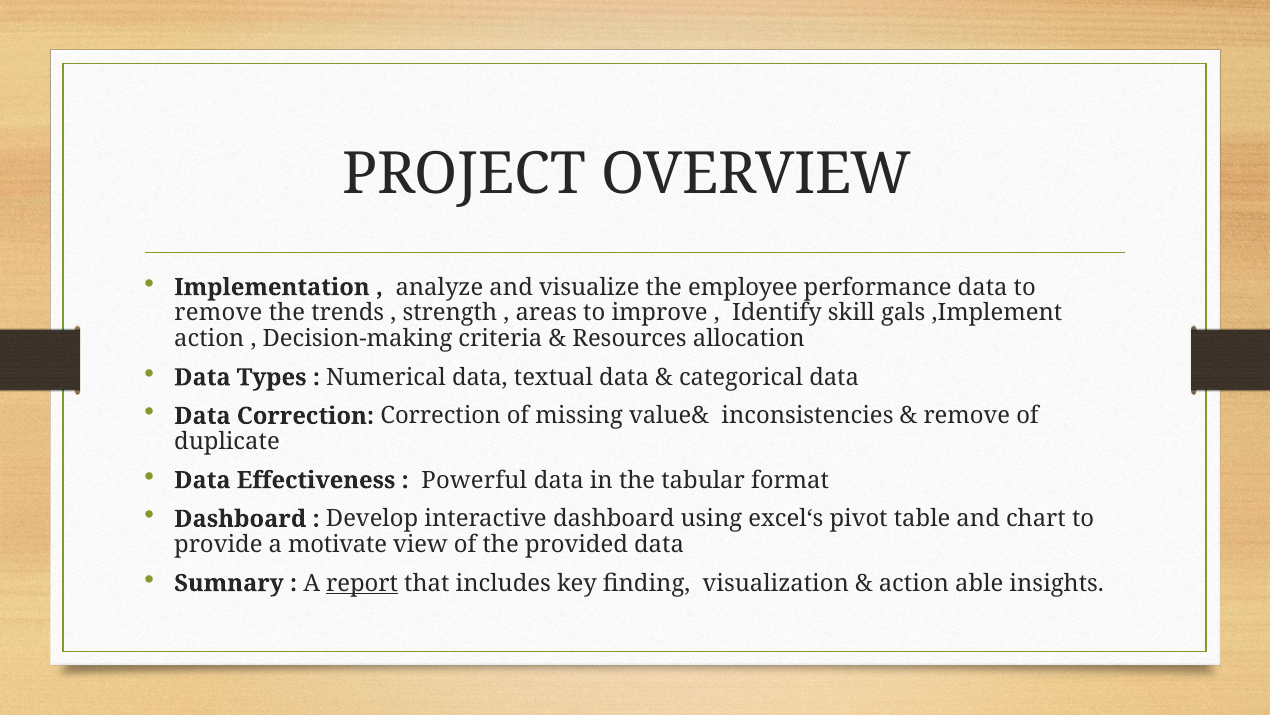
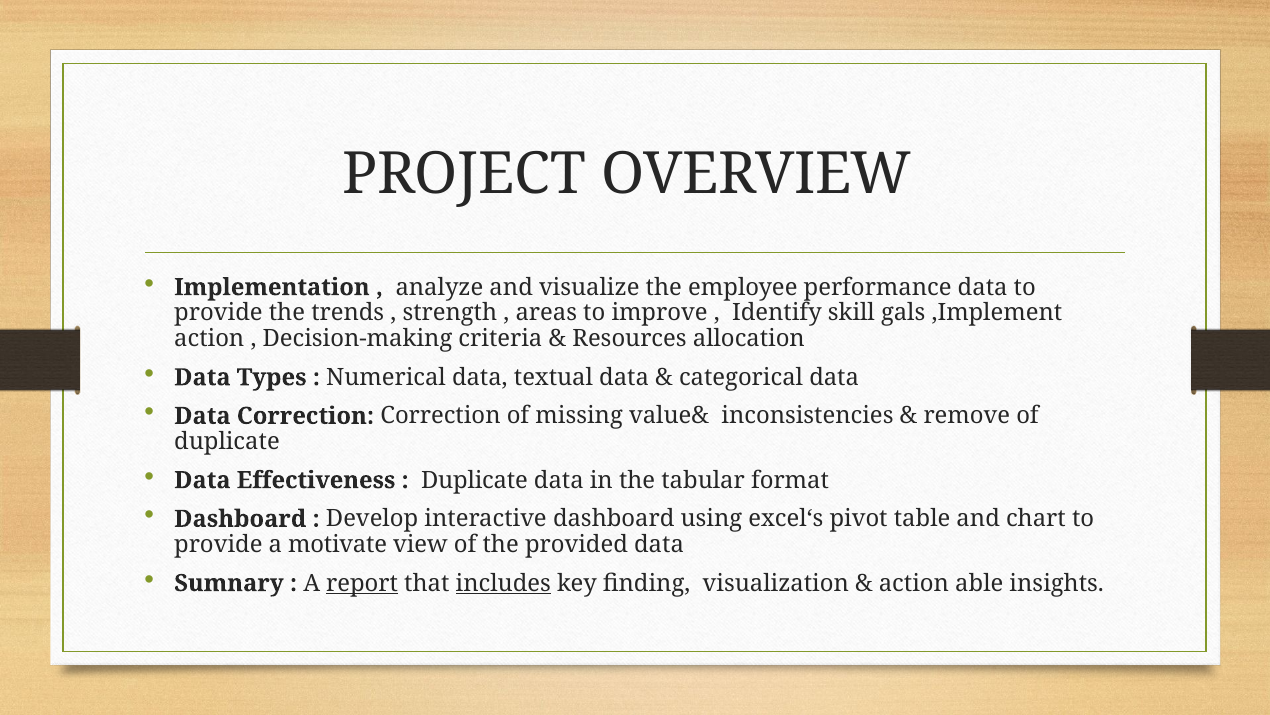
remove: remove -> provide (218, 313)
Powerful: Powerful -> Duplicate (474, 480)
includes underline: none -> present (503, 583)
